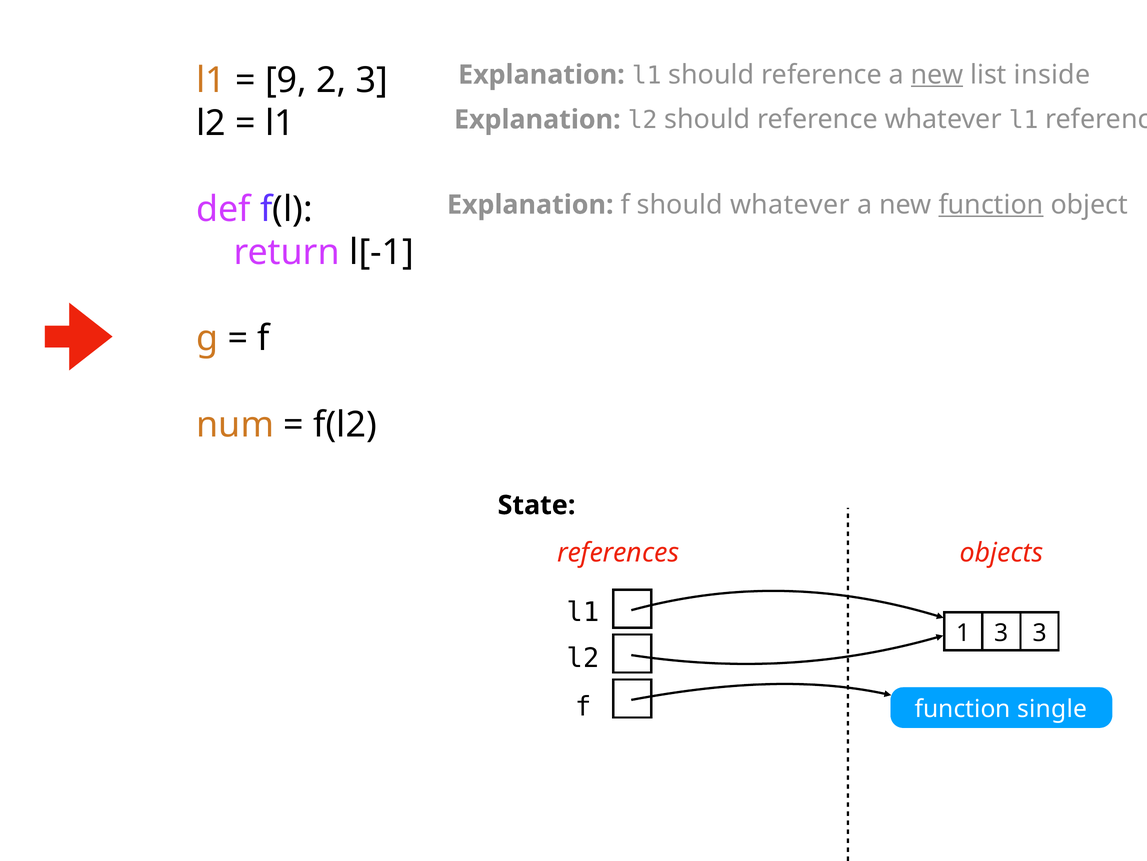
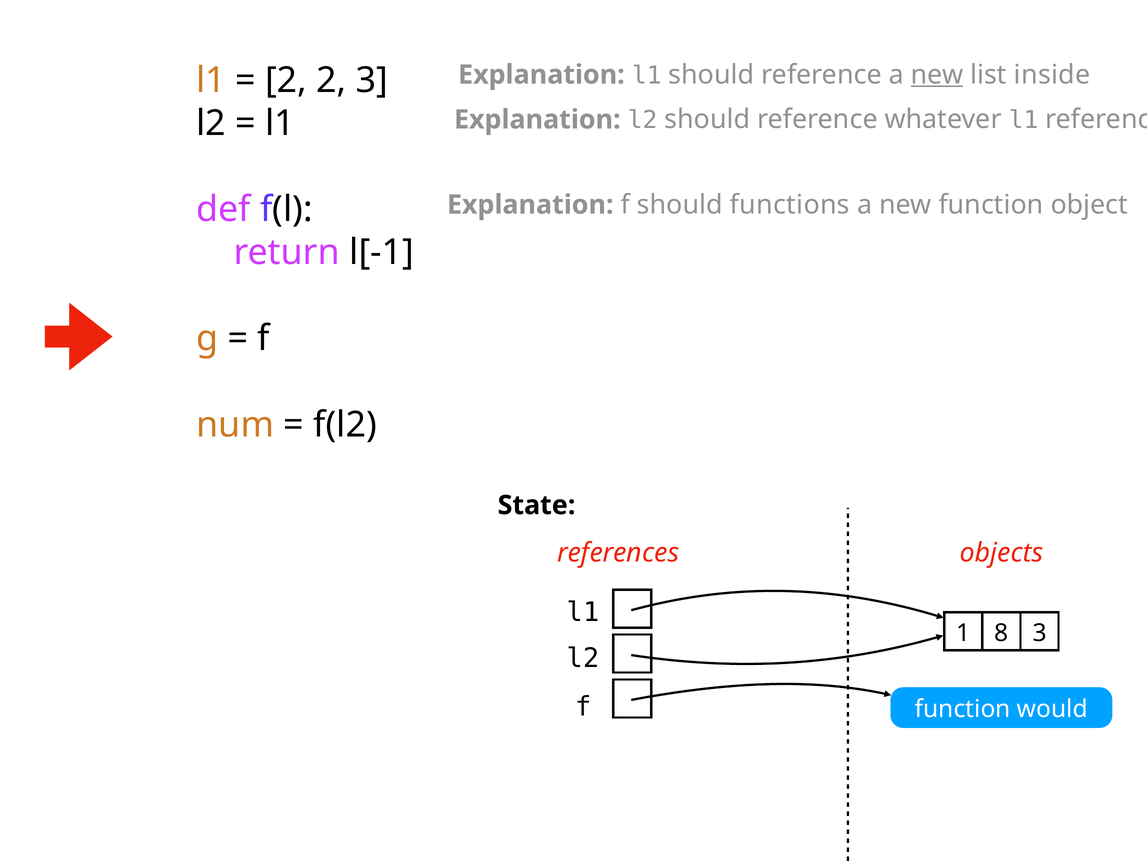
9: 9 -> 2 (286, 80)
should whatever: whatever -> functions (790, 205)
function underline: present -> none (991, 205)
1 3: 3 -> 8 (1001, 632)
single: single -> would (1052, 709)
